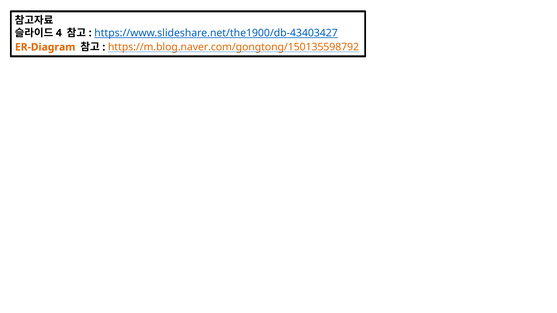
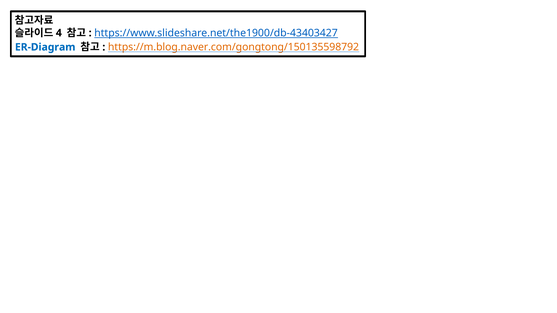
ER-Diagram colour: orange -> blue (45, 47)
